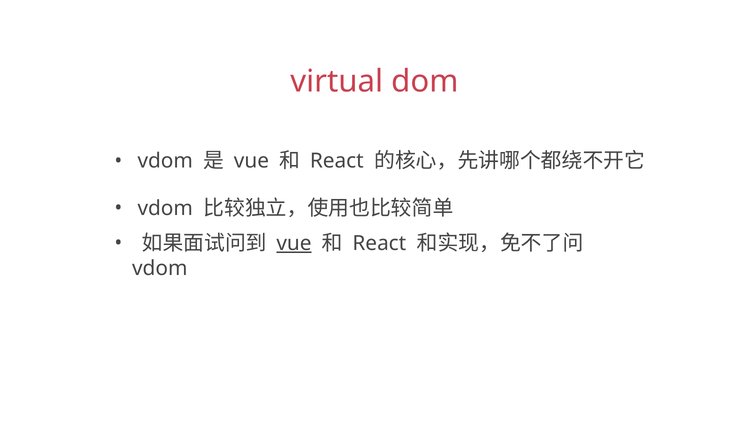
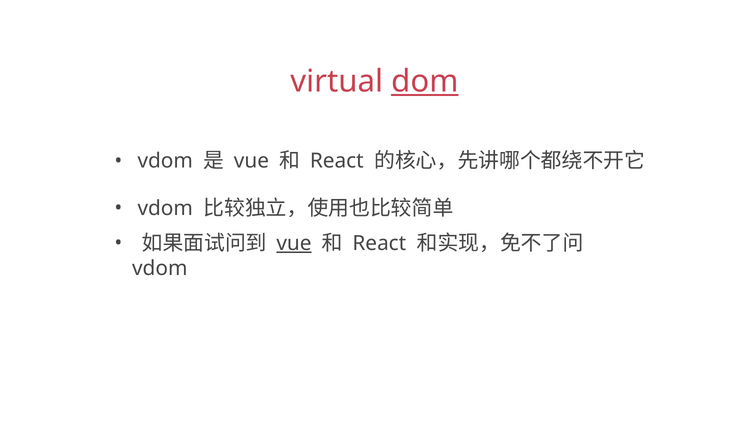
dom underline: none -> present (425, 82)
